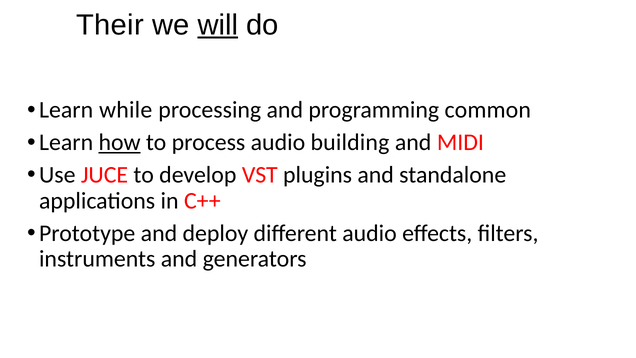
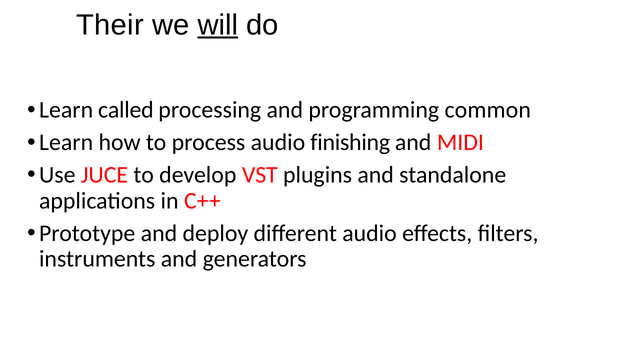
while: while -> called (126, 110)
how underline: present -> none (120, 142)
building: building -> finishing (350, 142)
